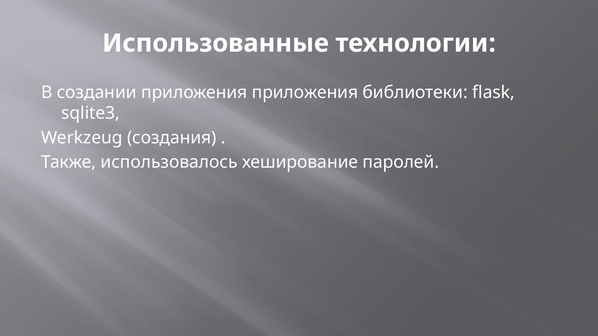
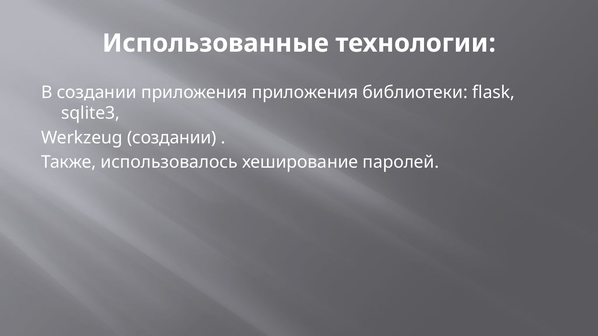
Werkzeug создания: создания -> создании (172, 138)
